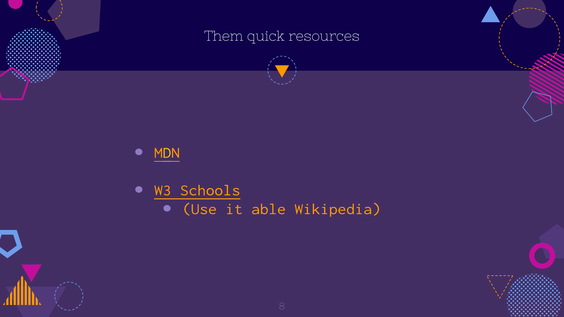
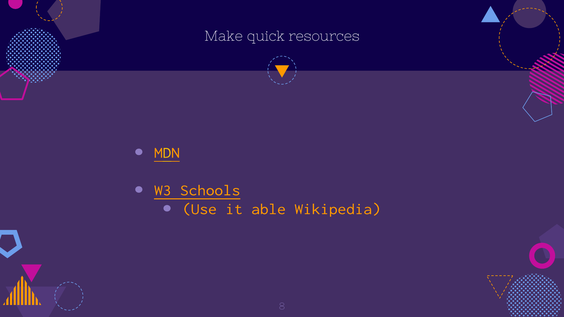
Them: Them -> Make (224, 36)
